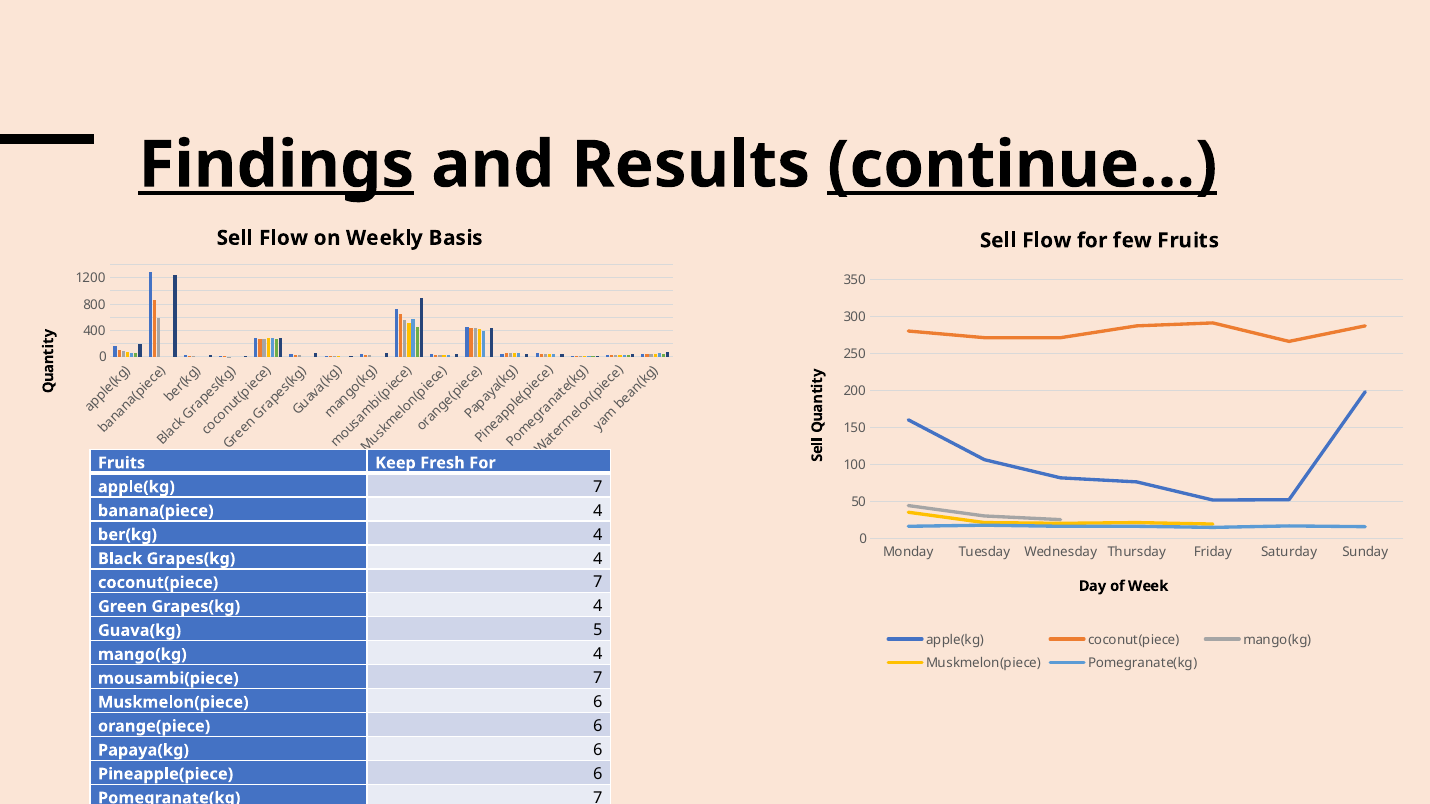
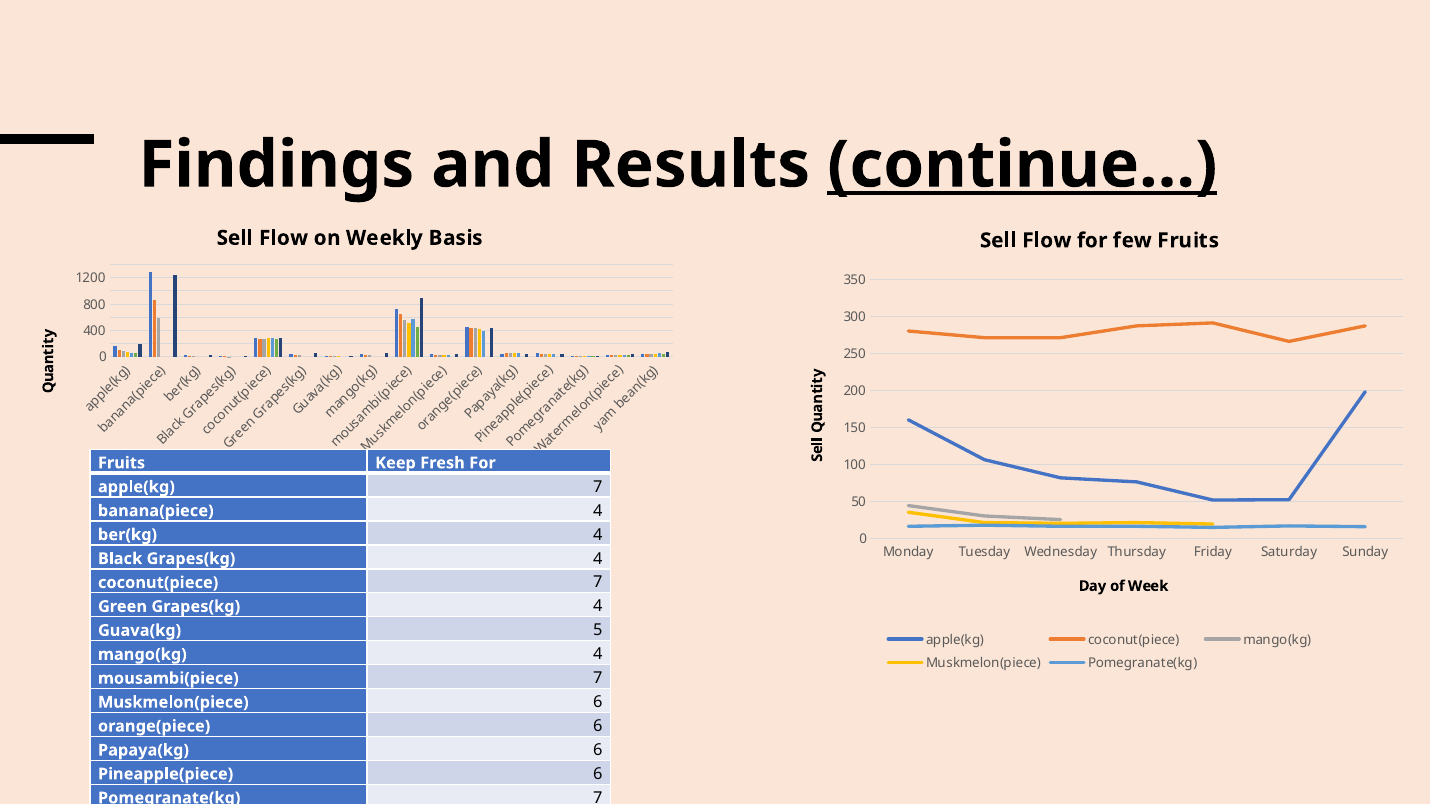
Findings underline: present -> none (276, 165)
